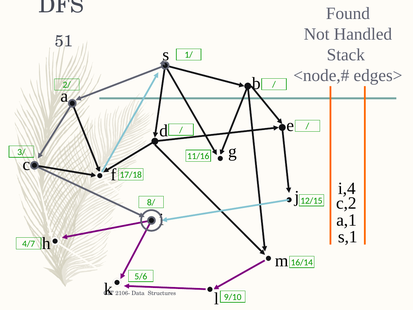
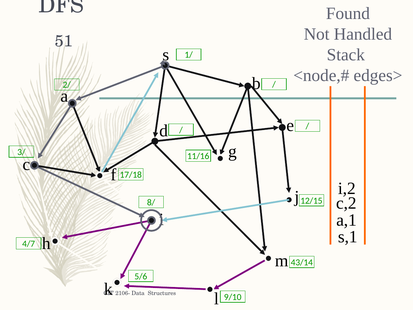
i,4: i,4 -> i,2 (347, 188)
16/14: 16/14 -> 43/14 (302, 262)
